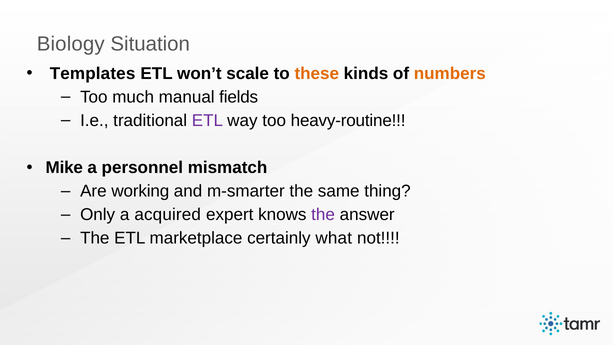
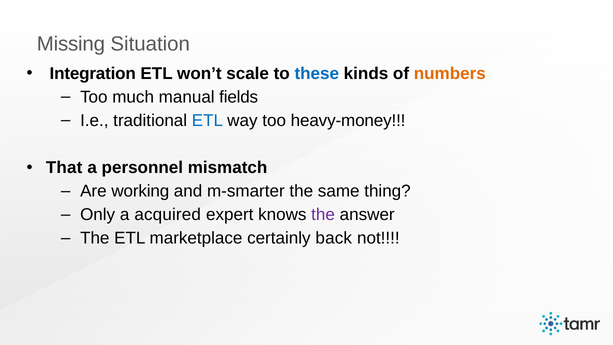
Biology: Biology -> Missing (71, 44)
Templates: Templates -> Integration (93, 73)
these colour: orange -> blue (317, 73)
ETL colour: purple -> blue (207, 121)
heavy-routine: heavy-routine -> heavy-money (348, 121)
Mike: Mike -> That (64, 168)
what: what -> back (334, 238)
